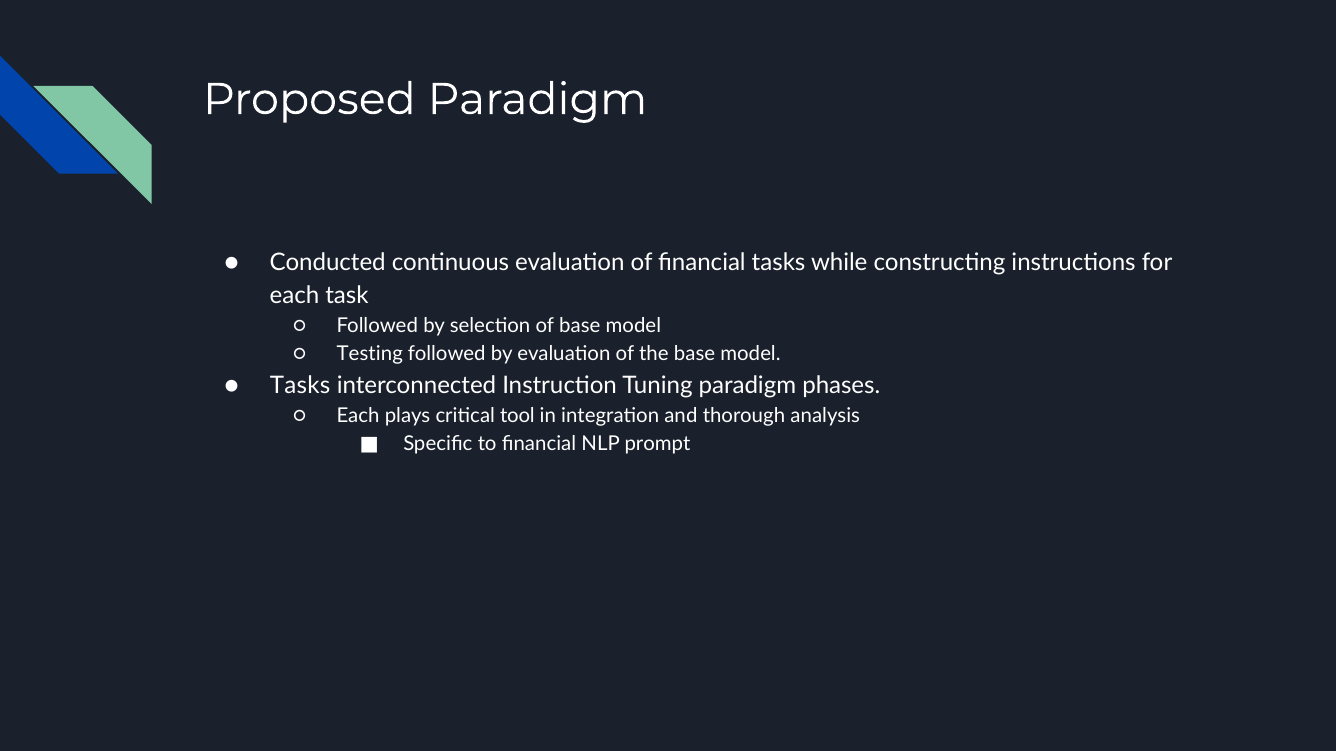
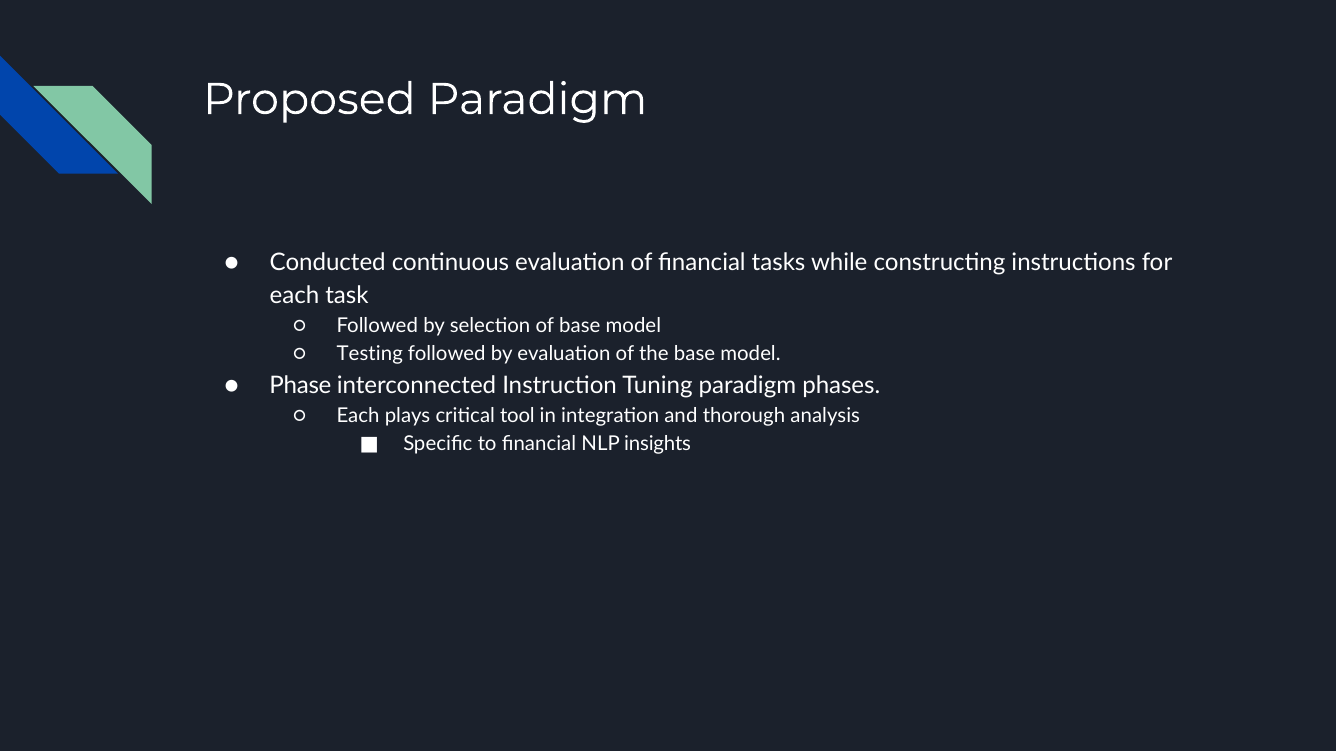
Tasks: Tasks -> Phase (300, 386)
prompt: prompt -> insights (658, 445)
